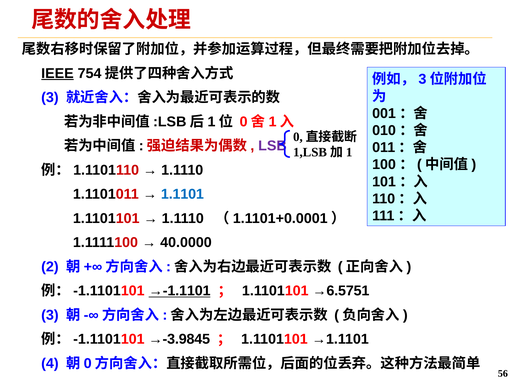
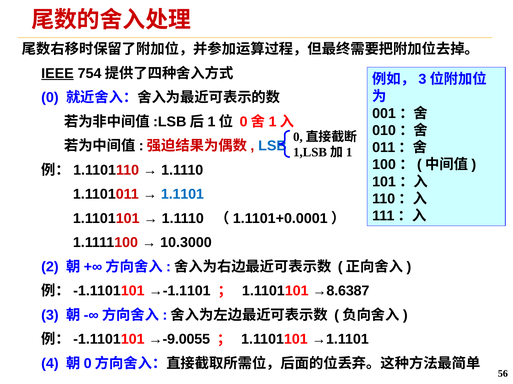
3: 3 -> 0 (50, 98)
LSB colour: purple -> blue (272, 146)
40.0000: 40.0000 -> 10.3000 (186, 243)
→-1.1101 underline: present -> none (180, 291)
→6.5751: →6.5751 -> →8.6387 (341, 291)
→-3.9845: →-3.9845 -> →-9.0055 (179, 340)
